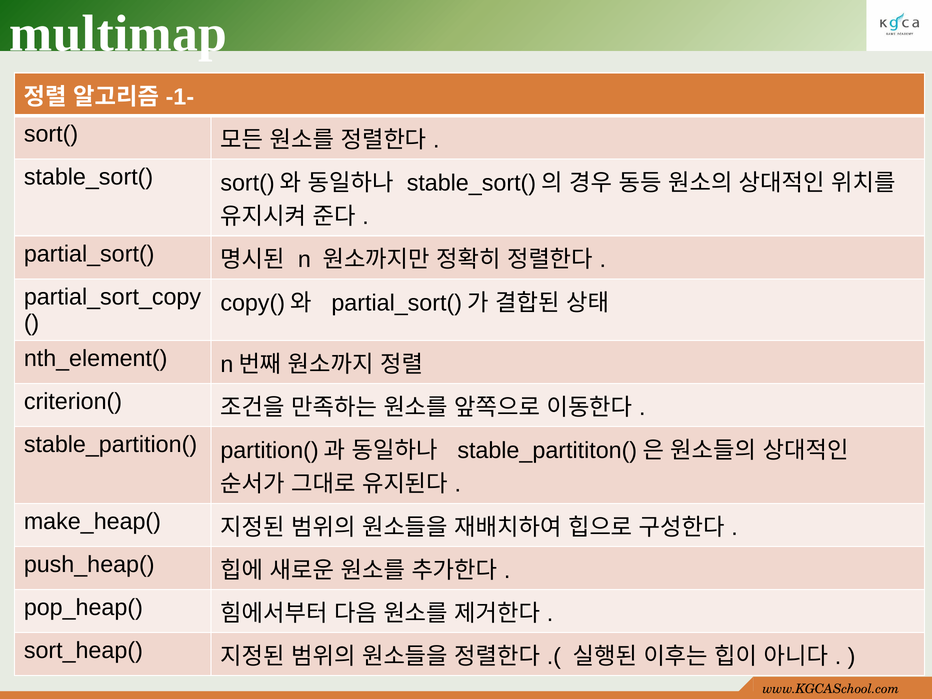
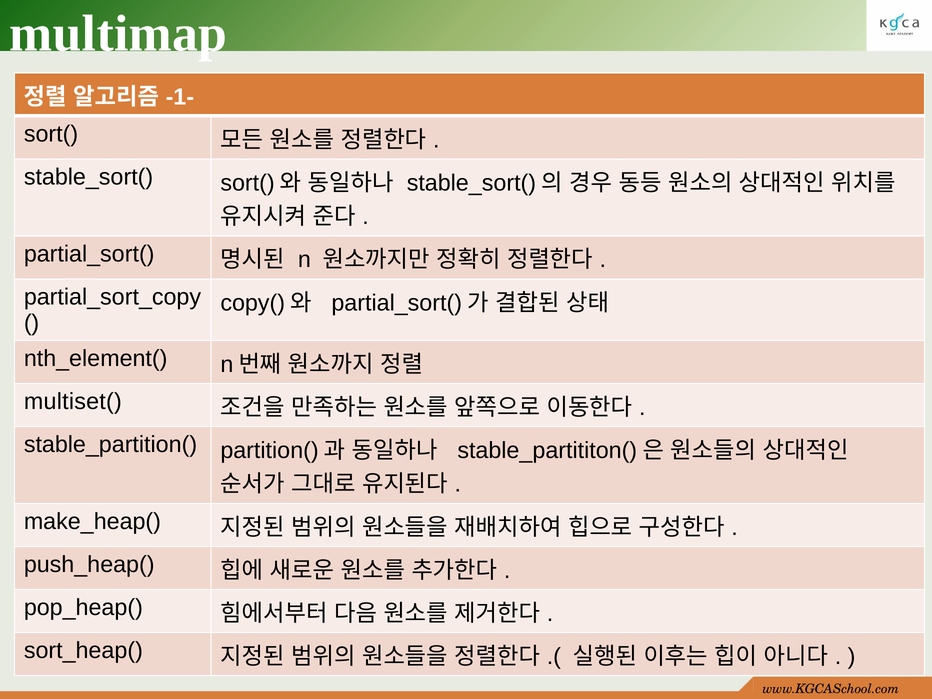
criterion(: criterion( -> multiset( (73, 402)
